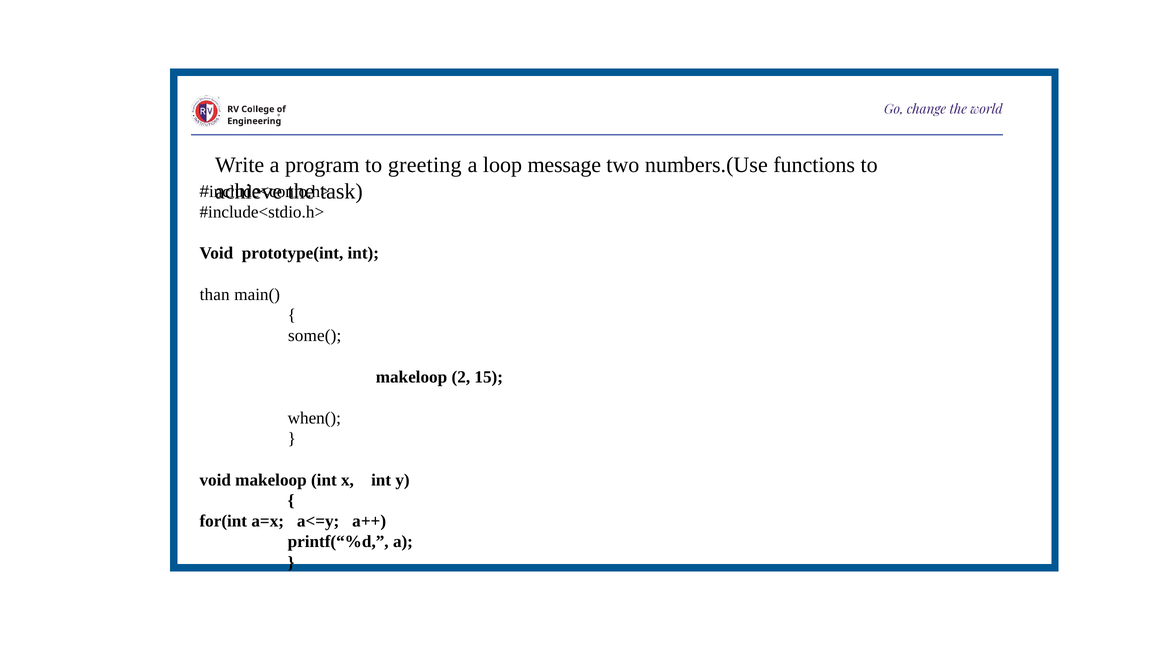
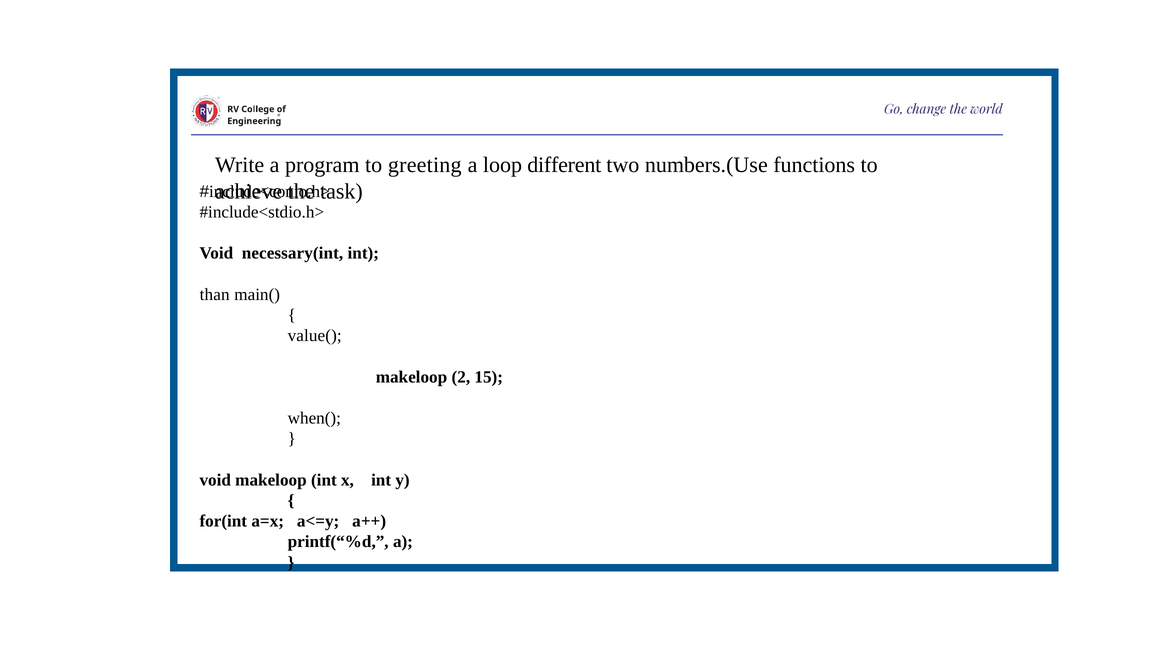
message: message -> different (564, 165)
prototype(int: prototype(int -> necessary(int (293, 253)
some(: some( -> value( (315, 336)
